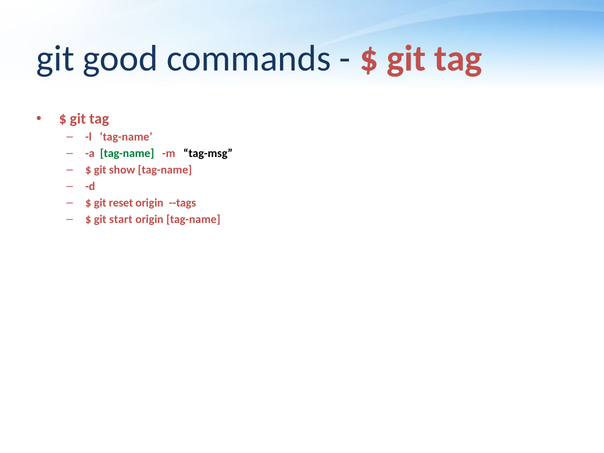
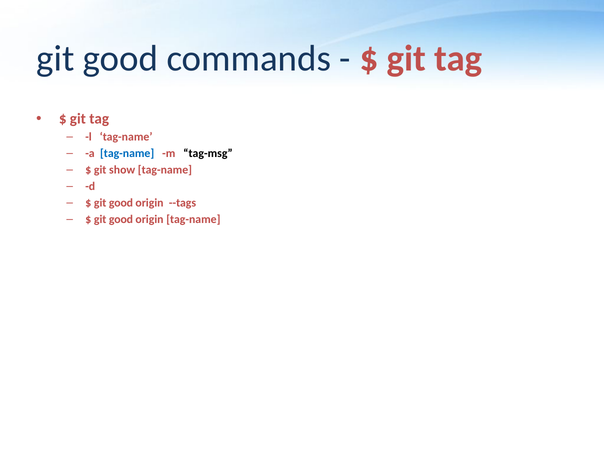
tag-name colour: green -> blue (127, 154)
reset: reset -> good (121, 203)
start: start -> good (121, 219)
